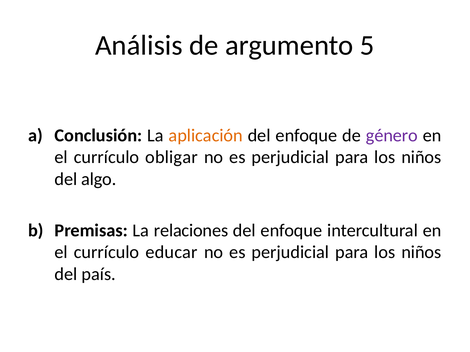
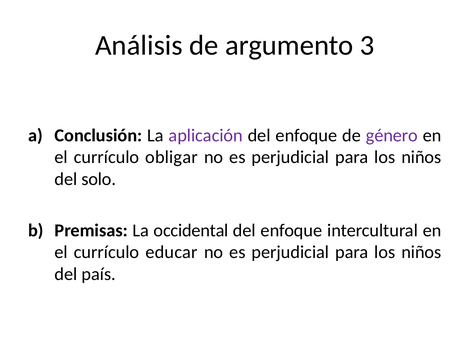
5: 5 -> 3 (367, 45)
aplicación colour: orange -> purple (206, 136)
algo: algo -> solo (99, 179)
relaciones: relaciones -> occidental (191, 231)
